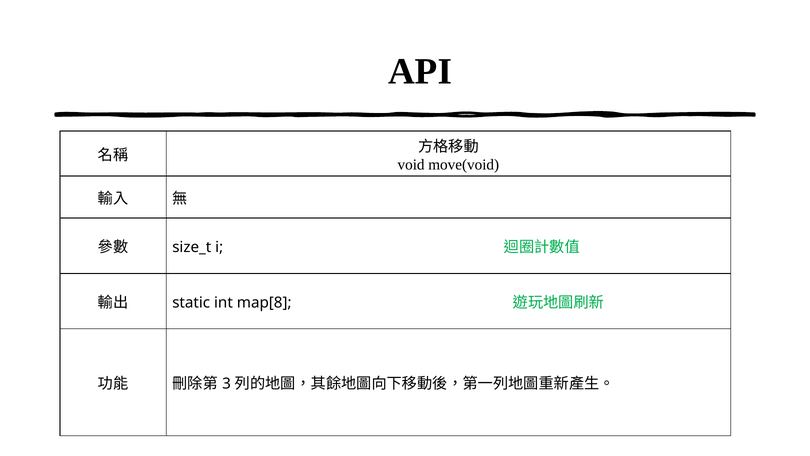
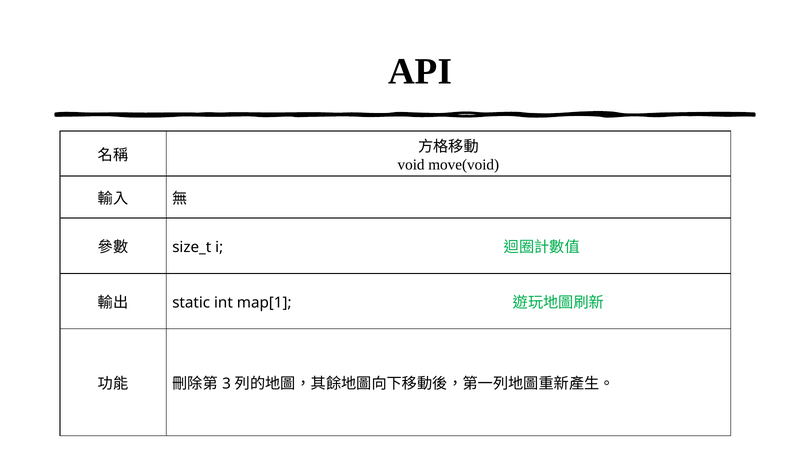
map[8: map[8 -> map[1 (264, 302)
